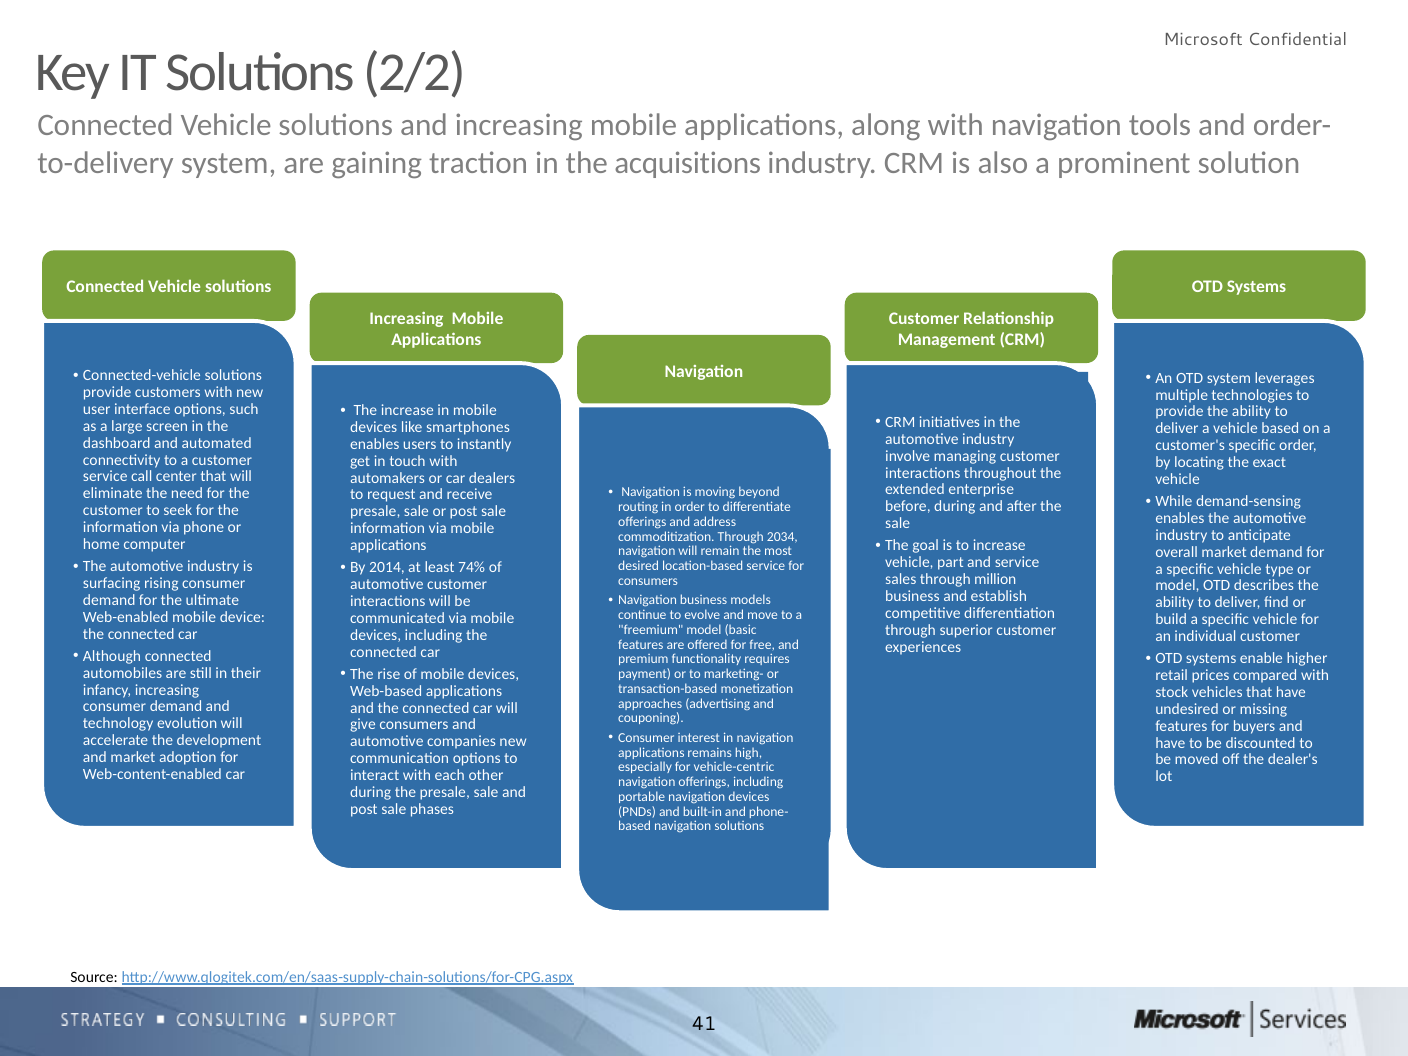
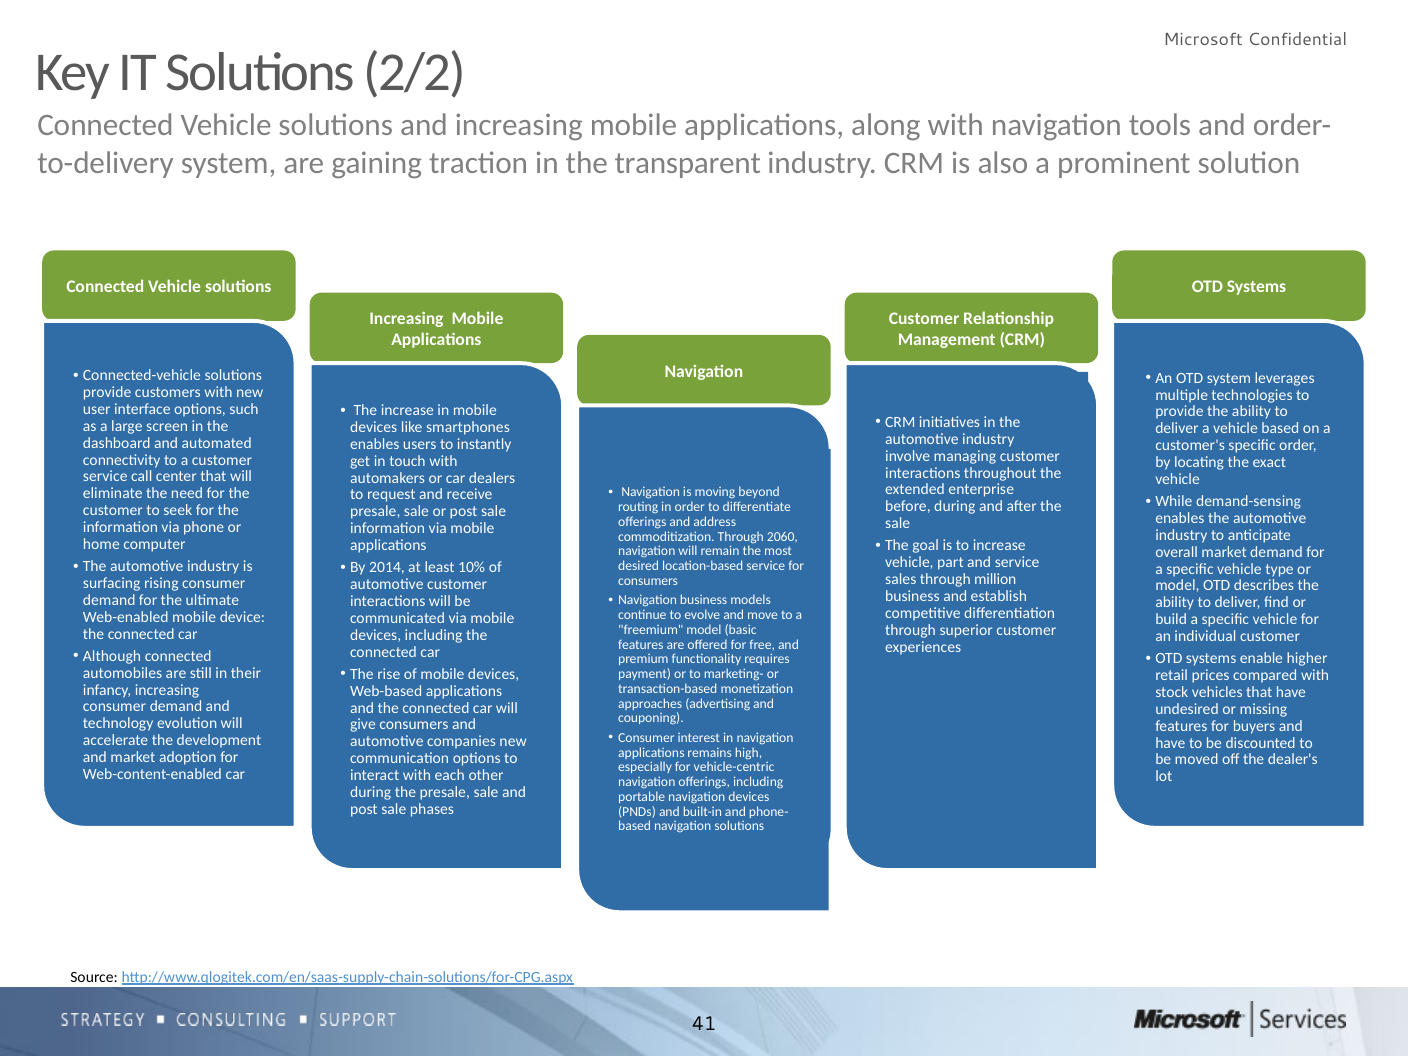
acquisitions: acquisitions -> transparent (688, 163)
2034: 2034 -> 2060 (782, 537)
74%: 74% -> 10% (472, 568)
